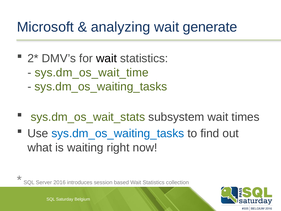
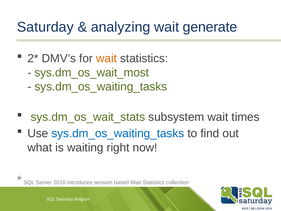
Microsoft: Microsoft -> Saturday (45, 27)
wait colour: black -> orange (106, 58)
sys.dm_os_wait_time: sys.dm_os_wait_time -> sys.dm_os_wait_most (92, 72)
